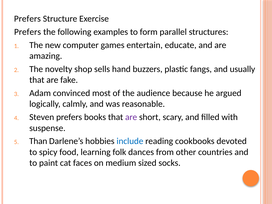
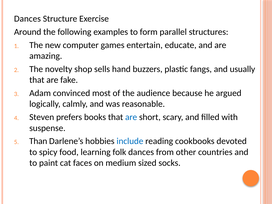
Prefers: Prefers -> Dances (27, 19)
Prefers: Prefers -> Around (28, 32)
are colour: purple -> blue (131, 117)
